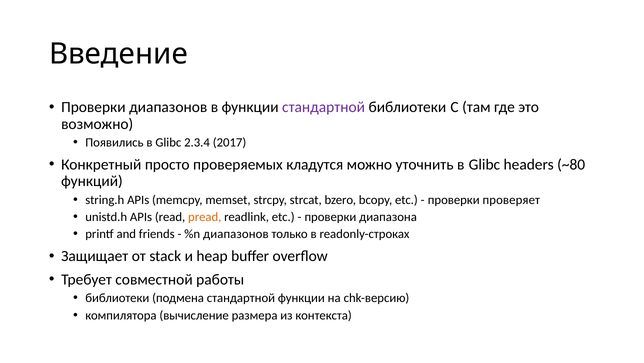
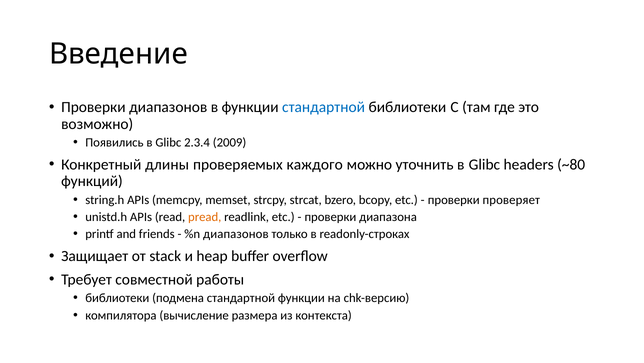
стандартной colour: purple -> blue (324, 107)
2017: 2017 -> 2009 (230, 142)
просто: просто -> длины (167, 164)
кладутся: кладутся -> каждого (315, 164)
